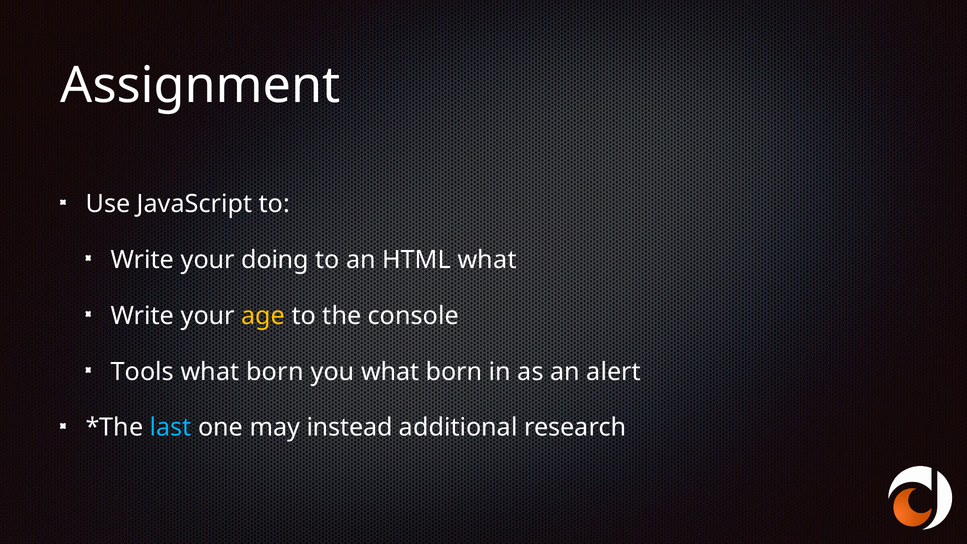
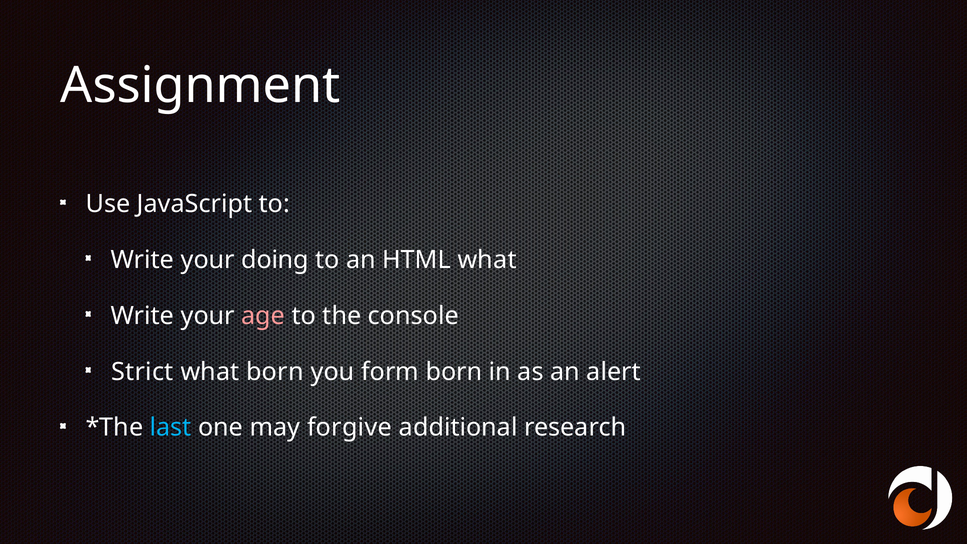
age colour: yellow -> pink (263, 316)
Tools: Tools -> Strict (142, 372)
you what: what -> form (390, 372)
instead: instead -> forgive (349, 428)
